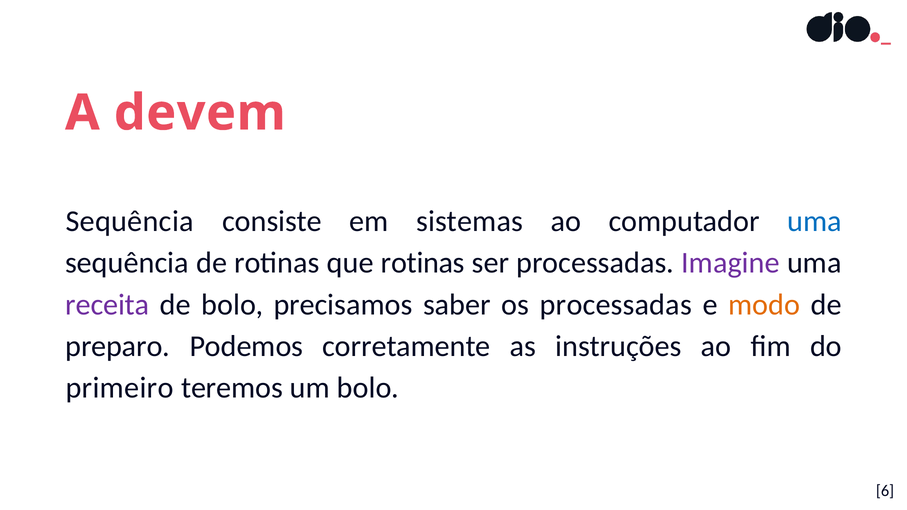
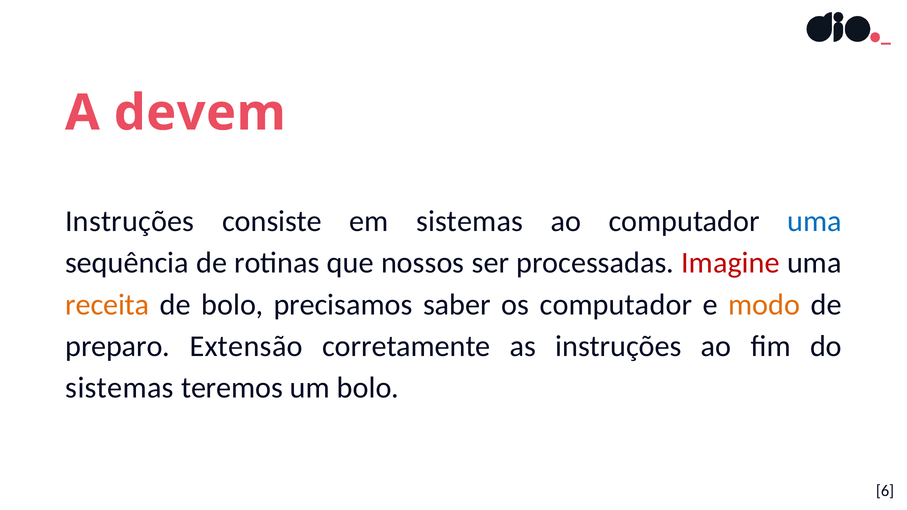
Sequência: Sequência -> Instruções (130, 221)
que rotinas: rotinas -> nossos (423, 263)
Imagine colour: purple -> red (730, 263)
receita colour: purple -> orange (107, 305)
os processadas: processadas -> computador (616, 305)
Podemos: Podemos -> Extensão (246, 346)
primeiro: primeiro -> sistemas (120, 388)
